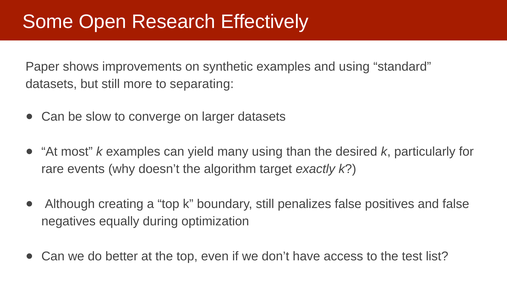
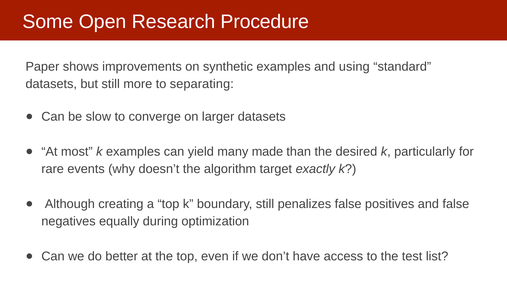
Effectively: Effectively -> Procedure (265, 22)
many using: using -> made (267, 152)
